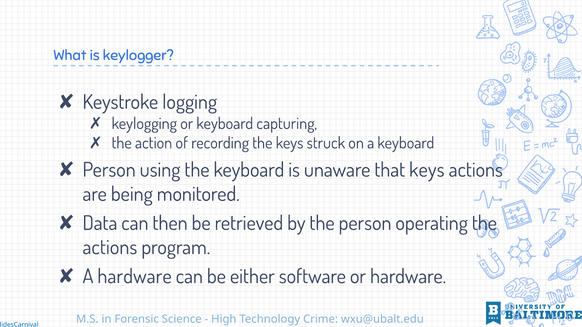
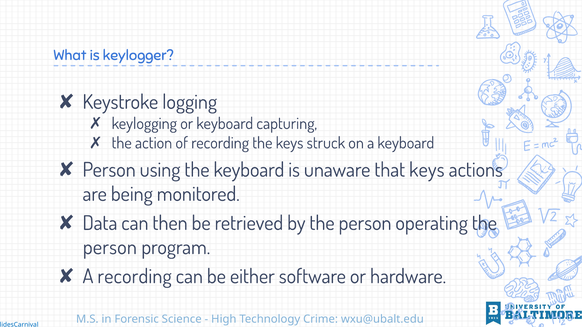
actions: actions -> person (110, 248)
A hardware: hardware -> recording (135, 277)
